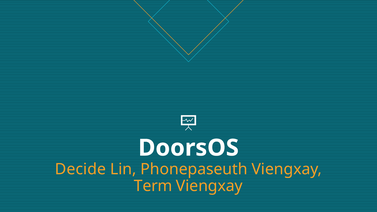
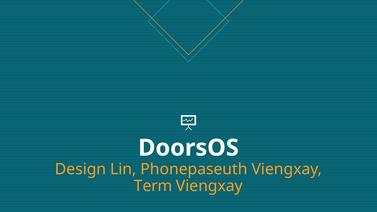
Decide: Decide -> Design (81, 169)
